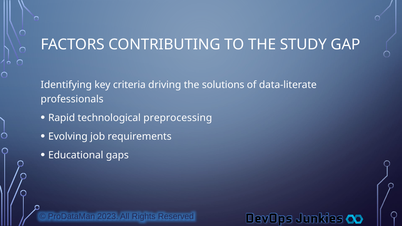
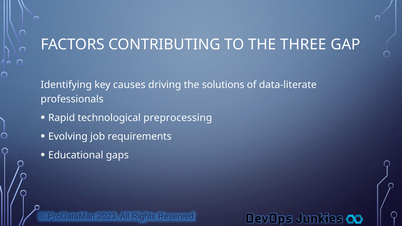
STUDY: STUDY -> THREE (303, 45)
criteria: criteria -> causes (129, 85)
